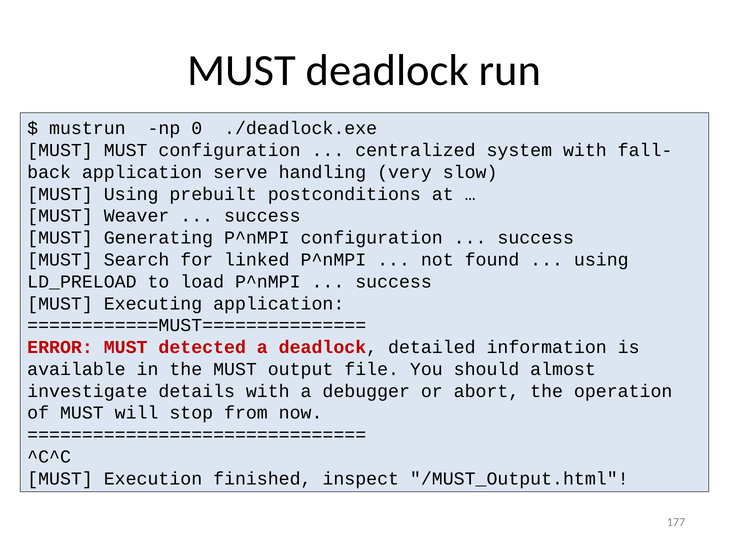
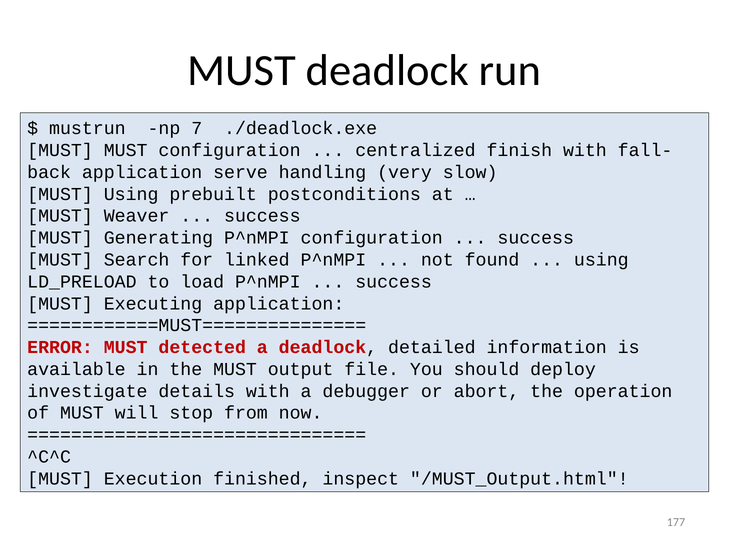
0: 0 -> 7 (197, 128)
system: system -> finish (519, 150)
almost: almost -> deploy (563, 369)
